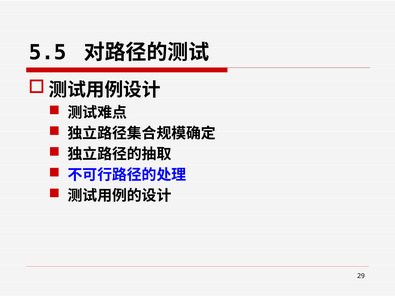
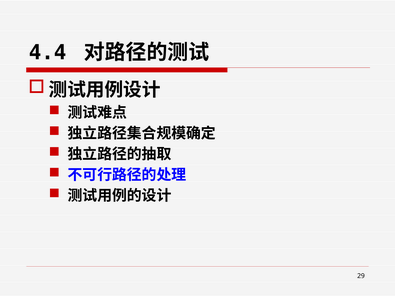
5.5: 5.5 -> 4.4 (48, 53)
